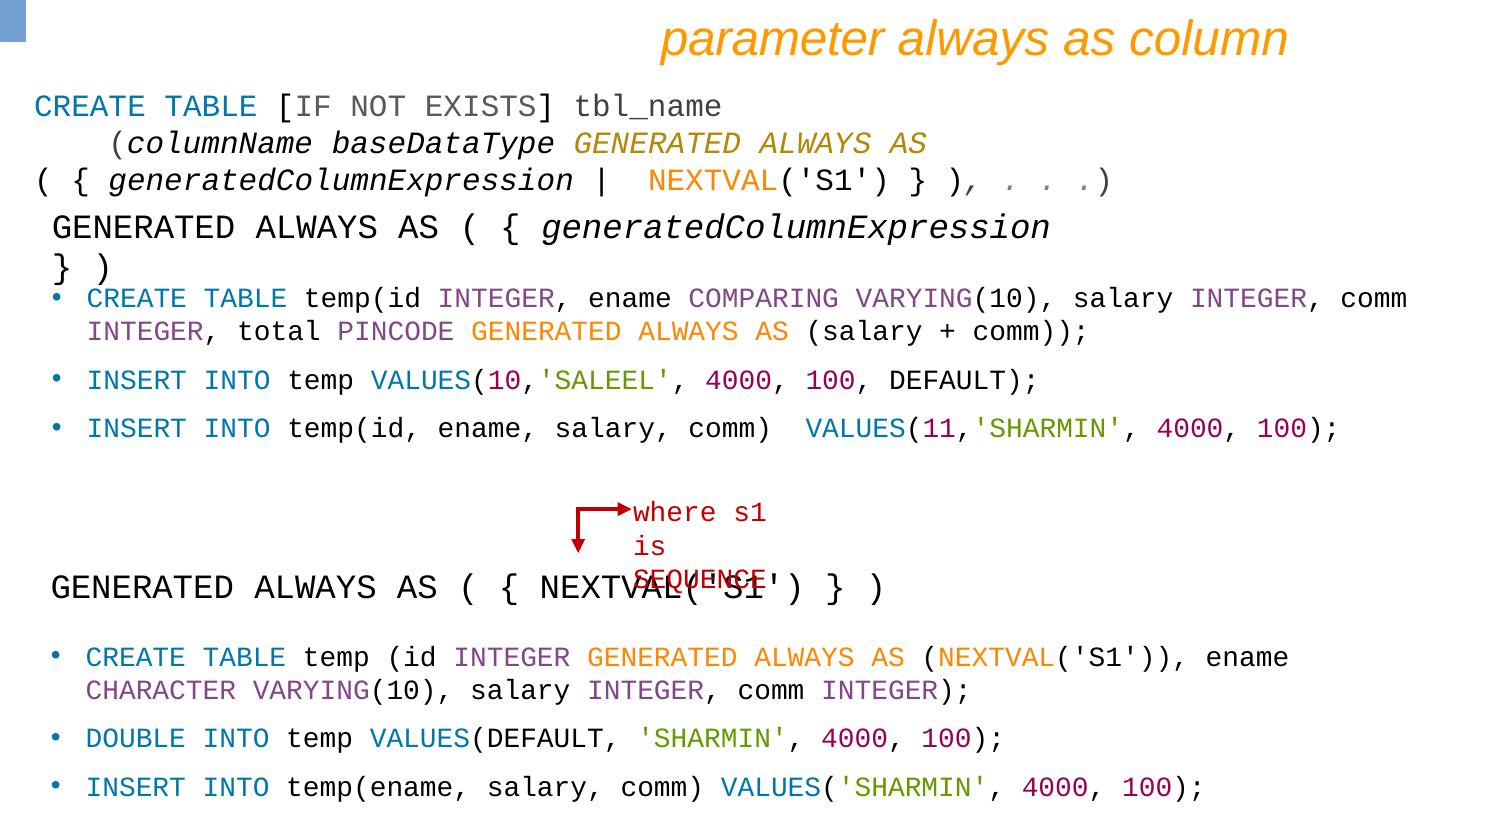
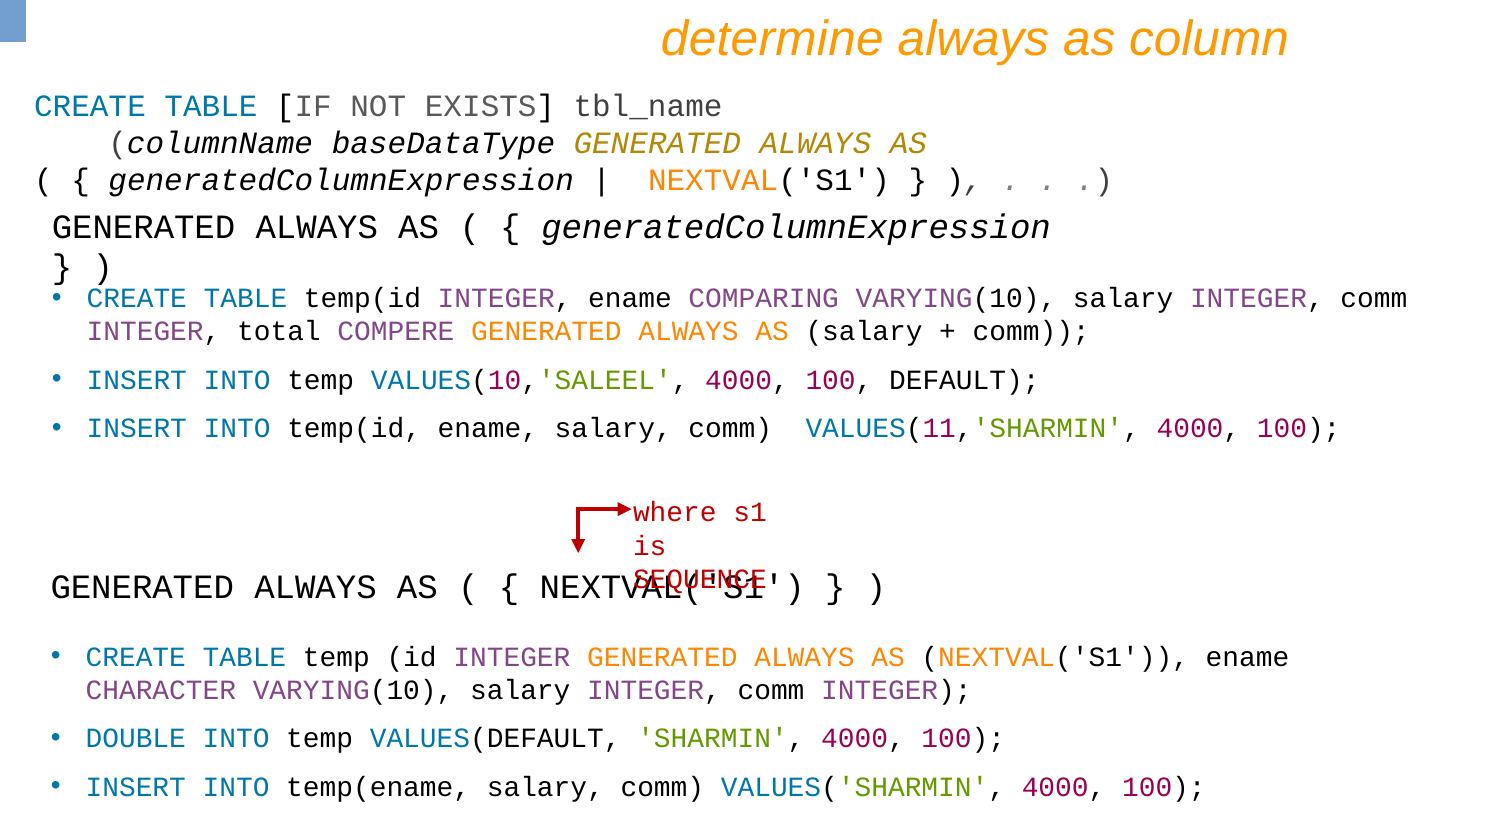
parameter: parameter -> determine (772, 39)
PINCODE: PINCODE -> COMPERE (396, 332)
